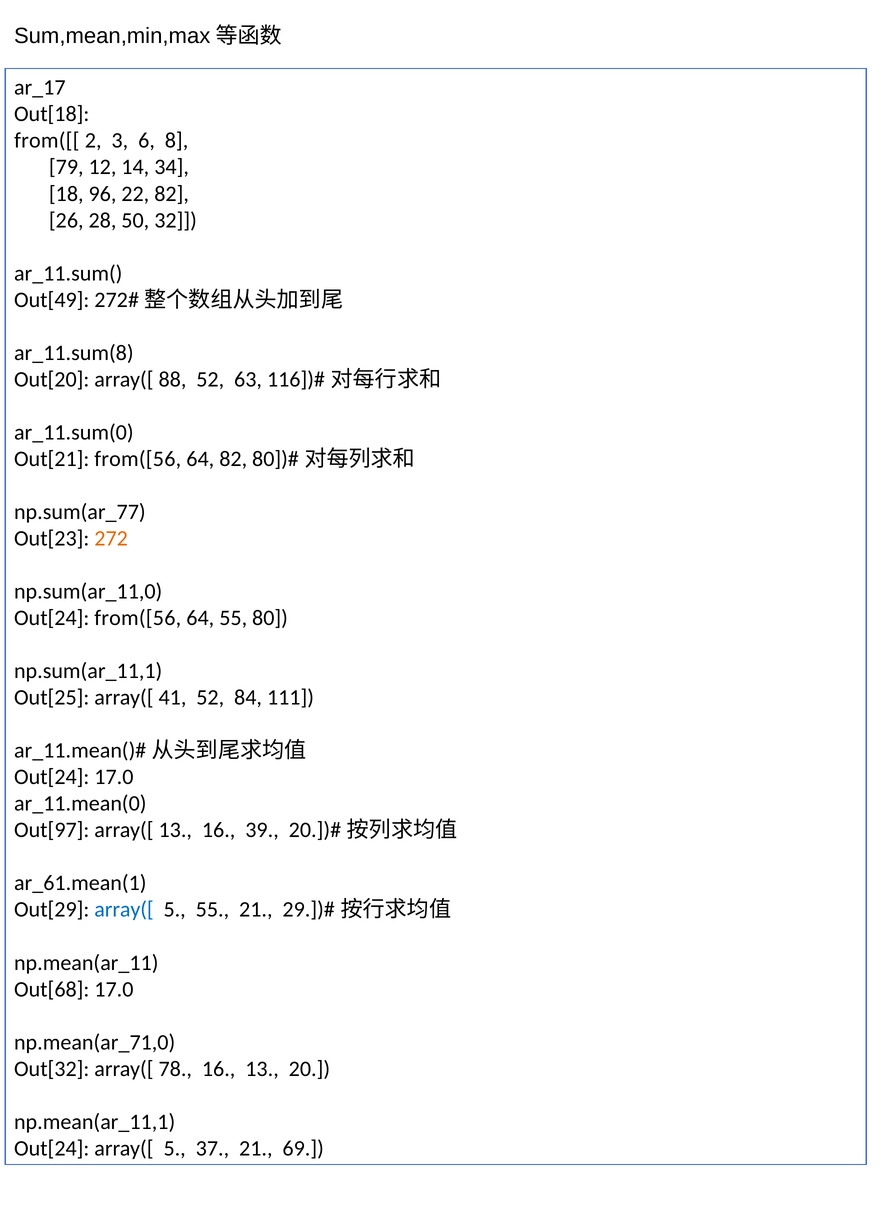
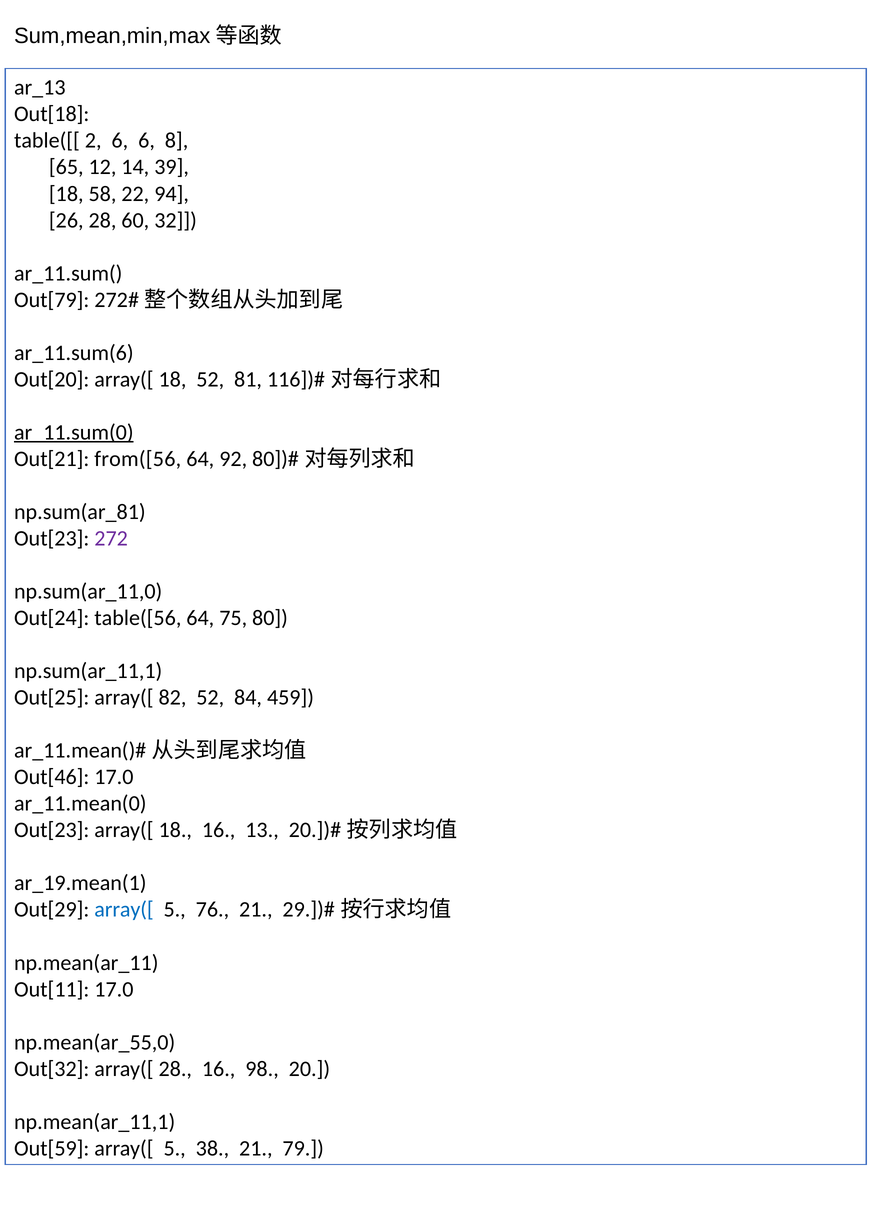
ar_17: ar_17 -> ar_13 (40, 88)
from([[: from([[ -> table([[ (47, 141)
2 3: 3 -> 6 (120, 141)
79: 79 -> 65 (66, 167)
34: 34 -> 39 (172, 167)
96: 96 -> 58 (102, 194)
22 82: 82 -> 94 (172, 194)
50: 50 -> 60 (135, 220)
Out[49: Out[49 -> Out[79 (52, 300)
ar_11.sum(8: ar_11.sum(8 -> ar_11.sum(6 (74, 353)
Out[20 array([ 88: 88 -> 18 (172, 379)
63: 63 -> 81 (248, 379)
ar_11.sum(0 underline: none -> present (74, 432)
64 82: 82 -> 92 (233, 459)
np.sum(ar_77: np.sum(ar_77 -> np.sum(ar_81 (80, 512)
272 colour: orange -> purple (111, 538)
Out[24 from([56: from([56 -> table([56 (138, 618)
64 55: 55 -> 75 (233, 618)
41: 41 -> 82 (172, 698)
111: 111 -> 459 (291, 698)
Out[24: Out[24 -> Out[46 (52, 777)
Out[97: Out[97 -> Out[23 (52, 830)
13: 13 -> 18 (175, 830)
39: 39 -> 13 (262, 830)
ar_61.mean(1: ar_61.mean(1 -> ar_19.mean(1 (80, 883)
5 55: 55 -> 76 (212, 910)
Out[68: Out[68 -> Out[11 (52, 989)
np.mean(ar_71,0: np.mean(ar_71,0 -> np.mean(ar_55,0 (95, 1042)
array([ 78: 78 -> 28 (175, 1069)
16 13: 13 -> 98 (262, 1069)
Out[24: Out[24 -> Out[59 (52, 1148)
37: 37 -> 38 (212, 1148)
69: 69 -> 79 (303, 1148)
